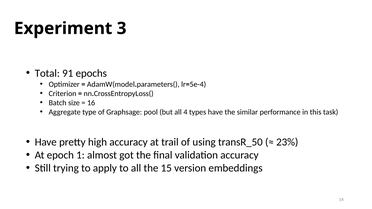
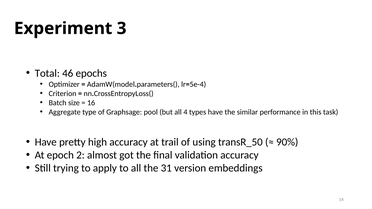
91: 91 -> 46 (68, 73)
23%: 23% -> 90% (287, 142)
1: 1 -> 2 (80, 155)
15: 15 -> 31 (166, 168)
